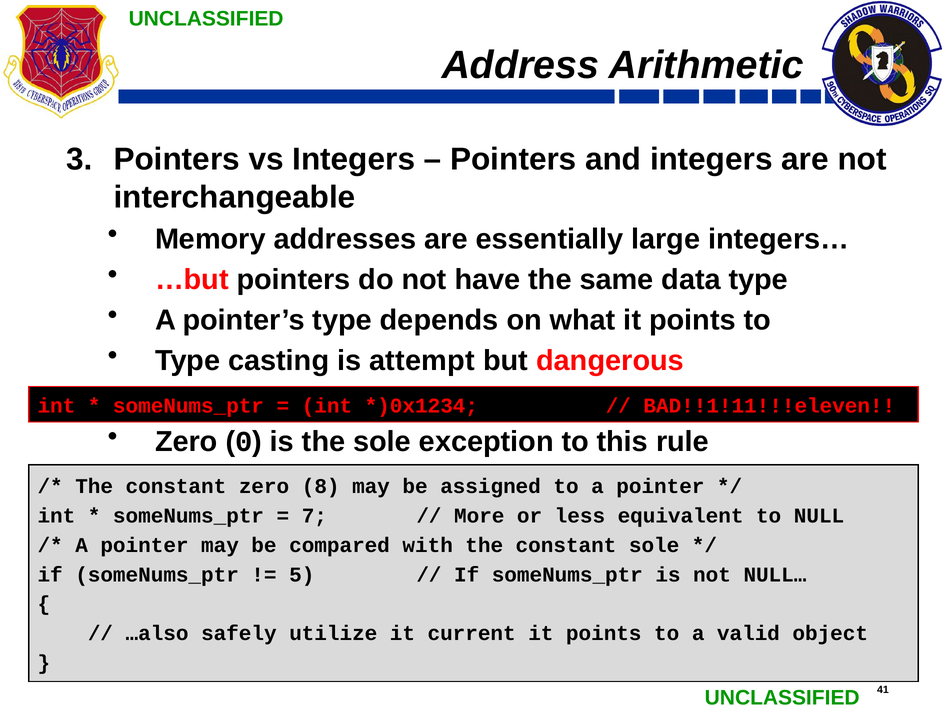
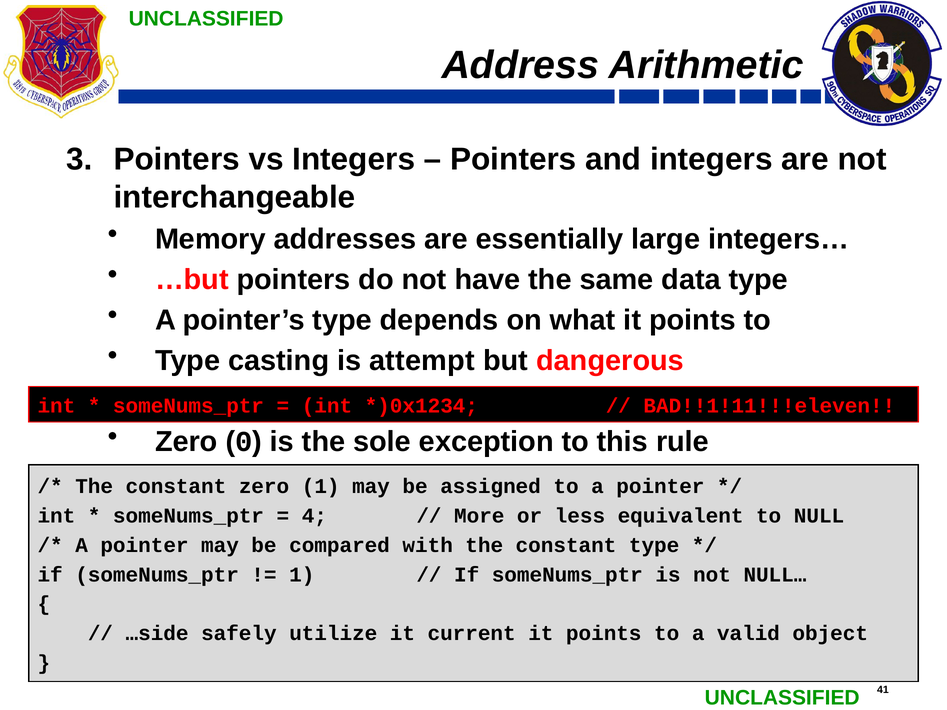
zero 8: 8 -> 1 (321, 486)
7: 7 -> 4 (314, 516)
constant sole: sole -> type (654, 545)
5: 5 -> 1 (302, 575)
…also: …also -> …side (157, 634)
